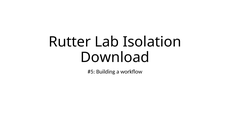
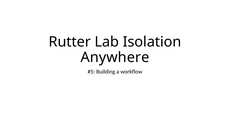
Download: Download -> Anywhere (115, 57)
